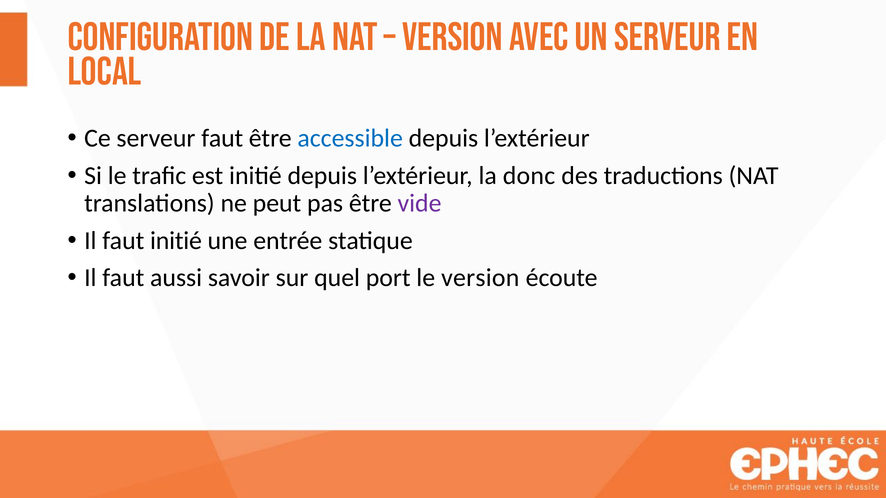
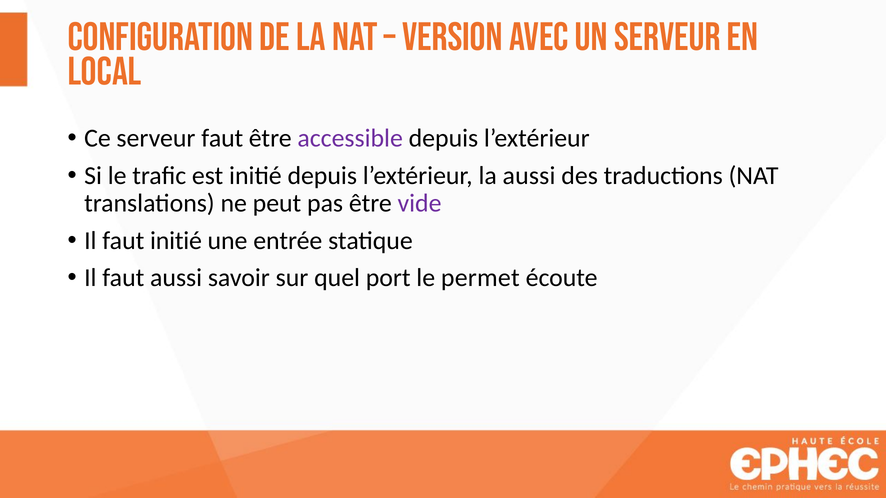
accessible colour: blue -> purple (350, 139)
la donc: donc -> aussi (529, 176)
le version: version -> permet (480, 278)
